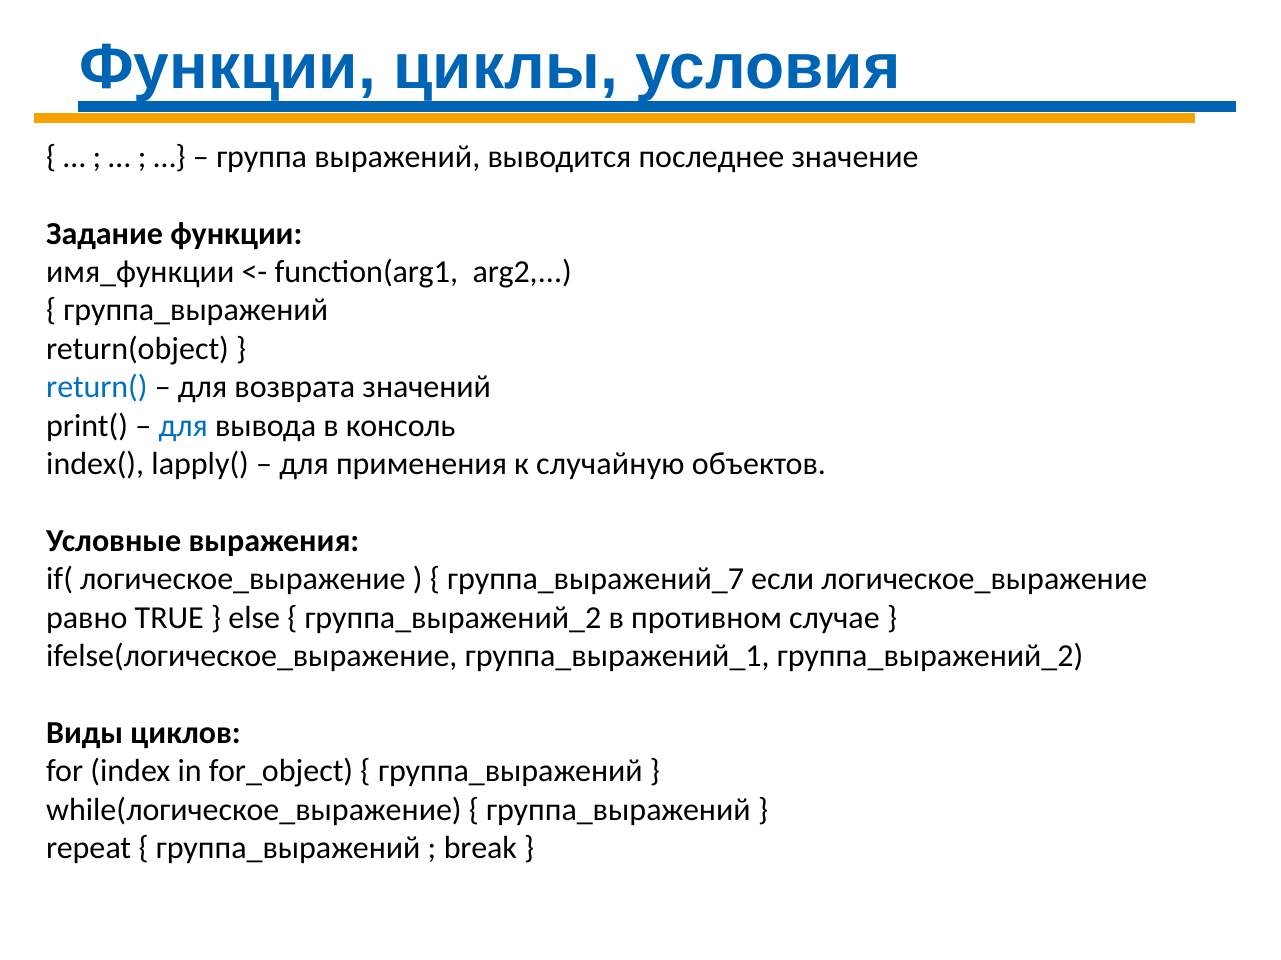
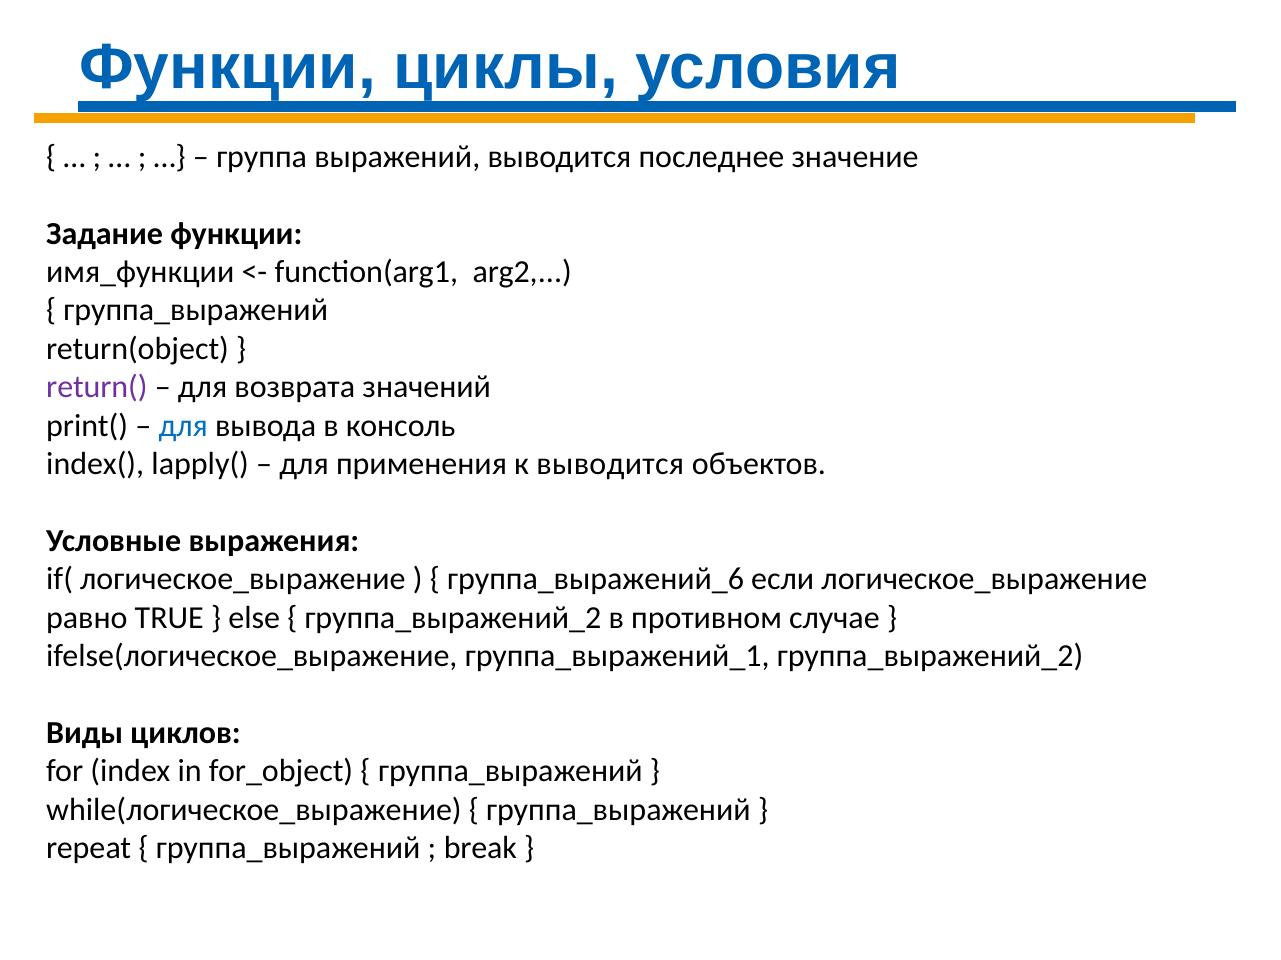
return( colour: blue -> purple (97, 387)
к случайную: случайную -> выводится (610, 464)
группа_выражений_7: группа_выражений_7 -> группа_выражений_6 (596, 580)
